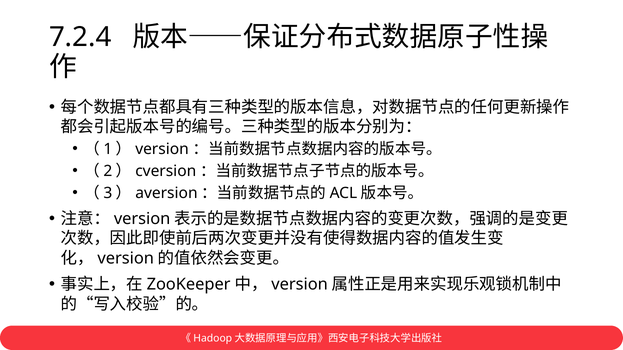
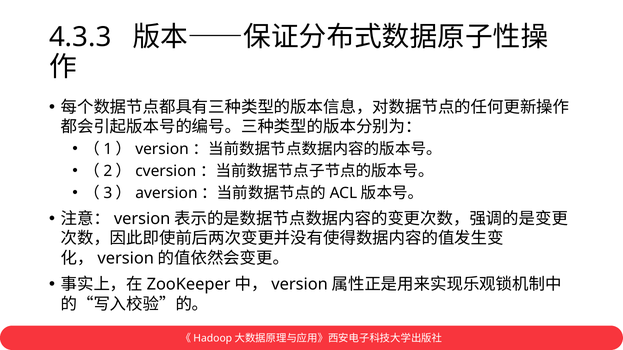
7.2.4: 7.2.4 -> 4.3.3 (80, 37)
